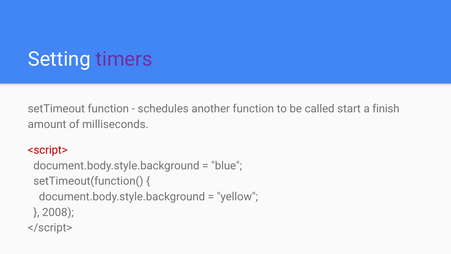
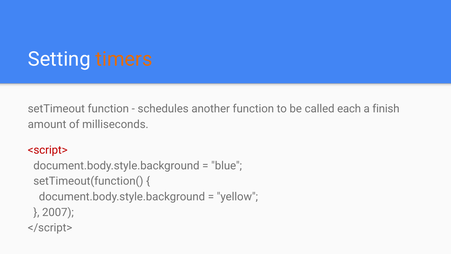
timers colour: purple -> orange (124, 59)
start: start -> each (349, 109)
2008: 2008 -> 2007 (58, 212)
